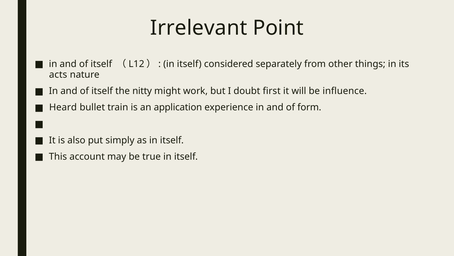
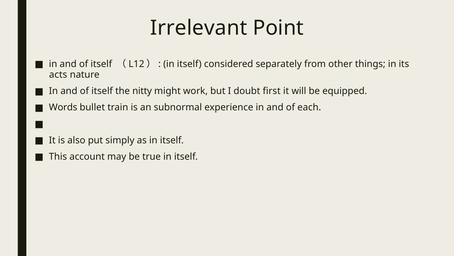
influence: influence -> equipped (345, 91)
Heard: Heard -> Words (63, 107)
application: application -> subnormal (178, 107)
form: form -> each (309, 107)
